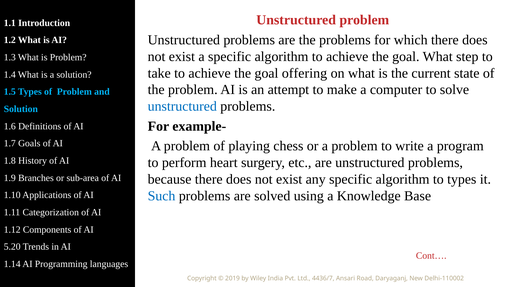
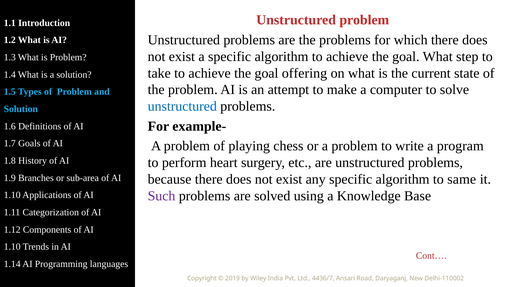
to types: types -> same (462, 179)
Such colour: blue -> purple (162, 196)
5.20: 5.20 -> 1.10 (12, 247)
